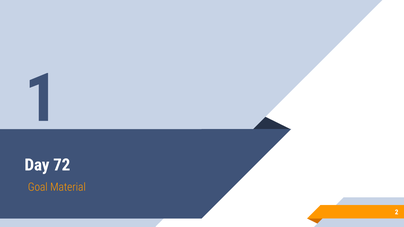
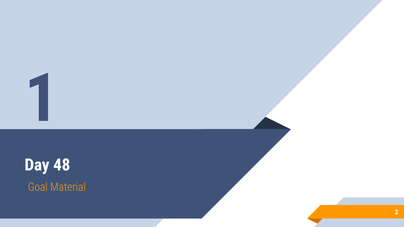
72: 72 -> 48 (62, 165)
